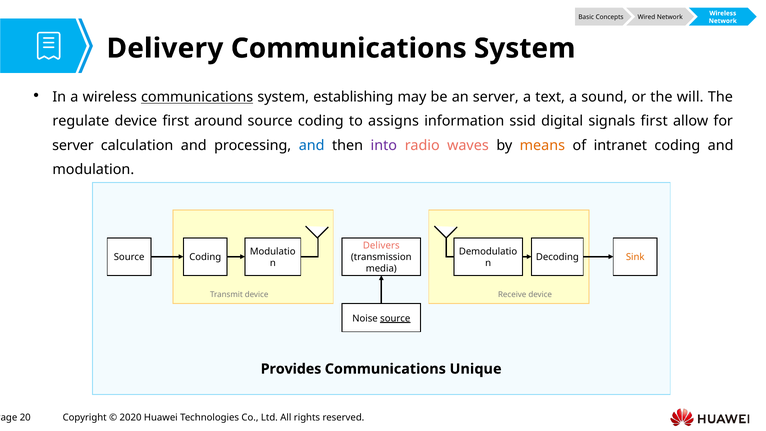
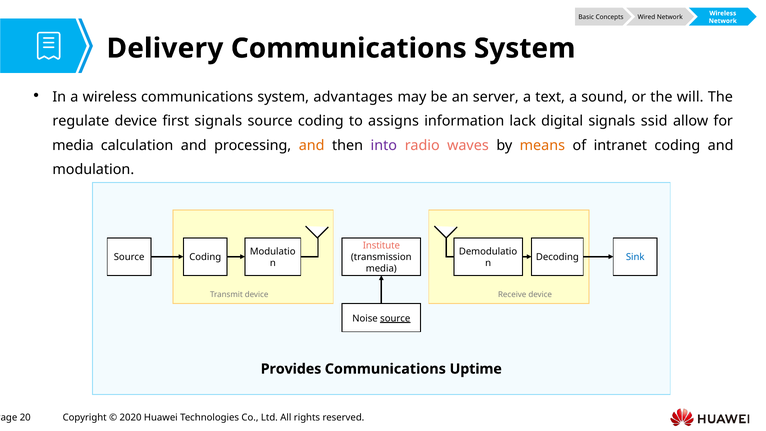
communications underline: present -> none (197, 97)
establishing: establishing -> advantages (353, 97)
first around: around -> signals (218, 121)
ssid: ssid -> lack (523, 121)
signals first: first -> ssid (654, 121)
server: server -> media (73, 145)
and colour: blue -> orange (312, 145)
Delivers: Delivers -> Institute (381, 246)
Sink colour: orange -> blue (635, 257)
Unique: Unique -> Uptime (476, 369)
